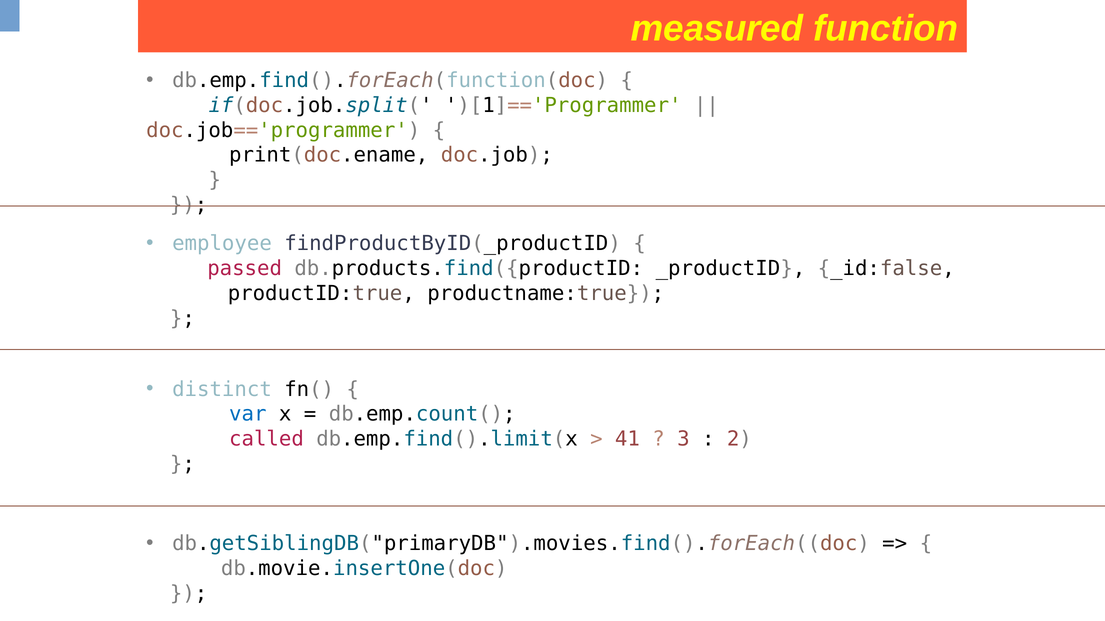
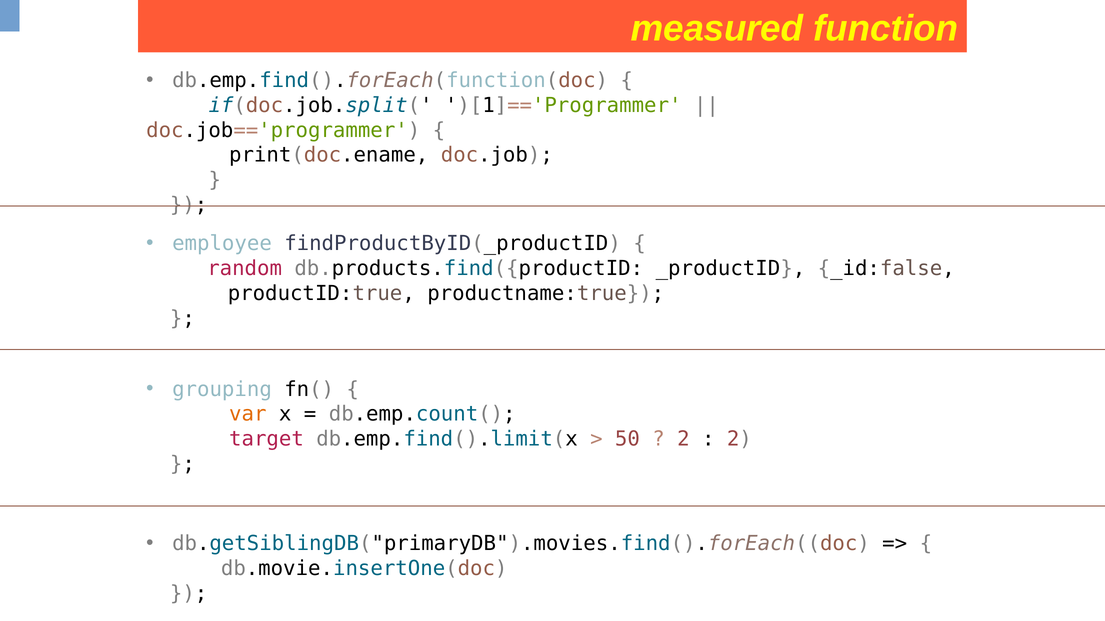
passed: passed -> random (245, 269)
distinct: distinct -> grouping (222, 390)
var colour: blue -> orange (248, 414)
called: called -> target (266, 439)
41: 41 -> 50 (627, 439)
3: 3 -> 2 (683, 439)
